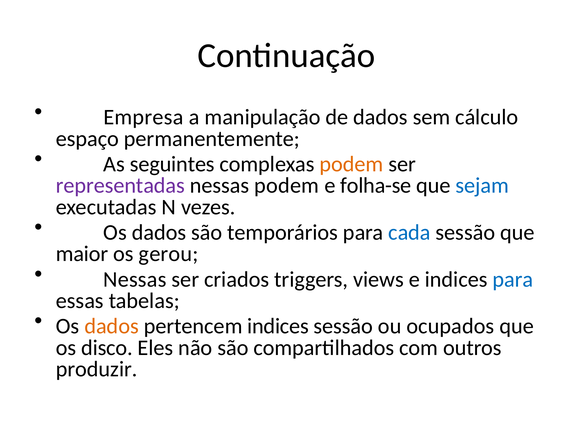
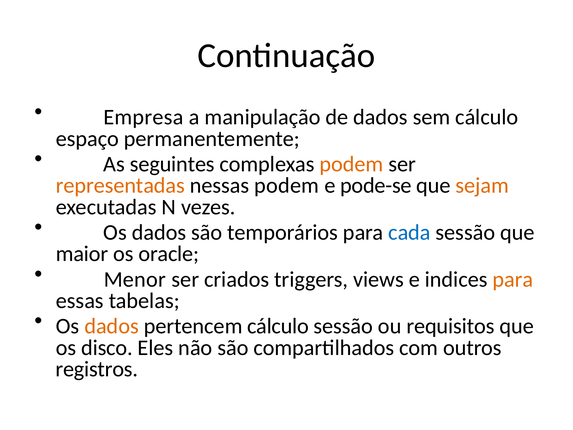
representadas colour: purple -> orange (120, 185)
folha-se: folha-se -> pode-se (376, 185)
sejam colour: blue -> orange (482, 185)
gerou: gerou -> oracle (169, 254)
Nessas: Nessas -> Menor (135, 279)
para colour: blue -> orange (513, 279)
pertencem indices: indices -> cálculo (278, 326)
ocupados: ocupados -> requisitos (450, 326)
produzir: produzir -> registros (97, 369)
